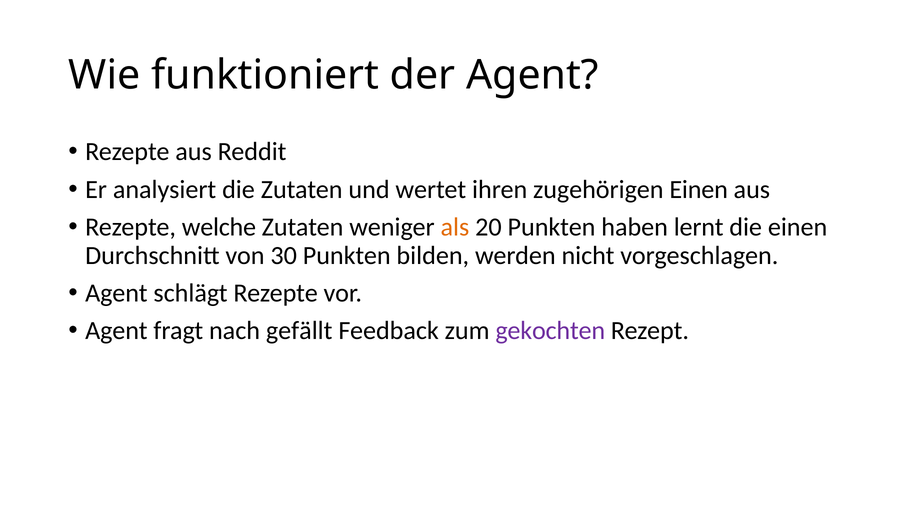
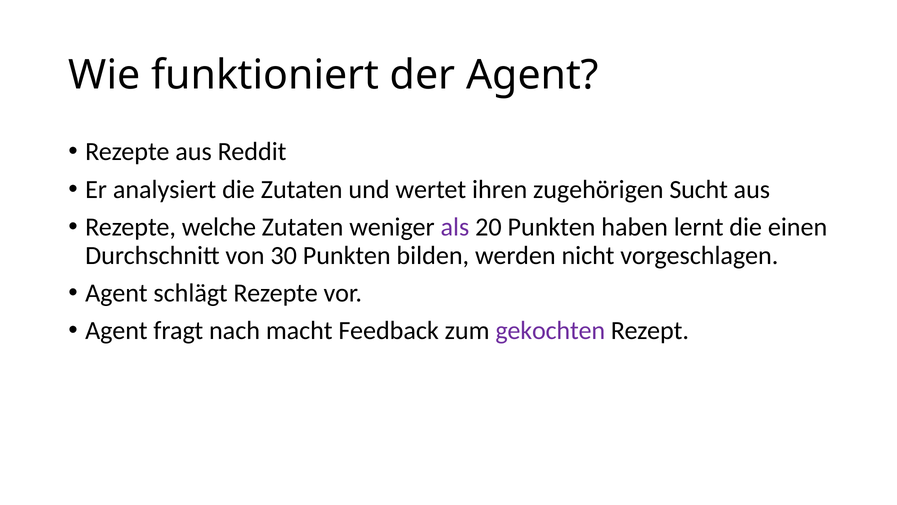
zugehörigen Einen: Einen -> Sucht (699, 189)
als colour: orange -> purple (455, 227)
gefällt: gefällt -> macht (299, 330)
